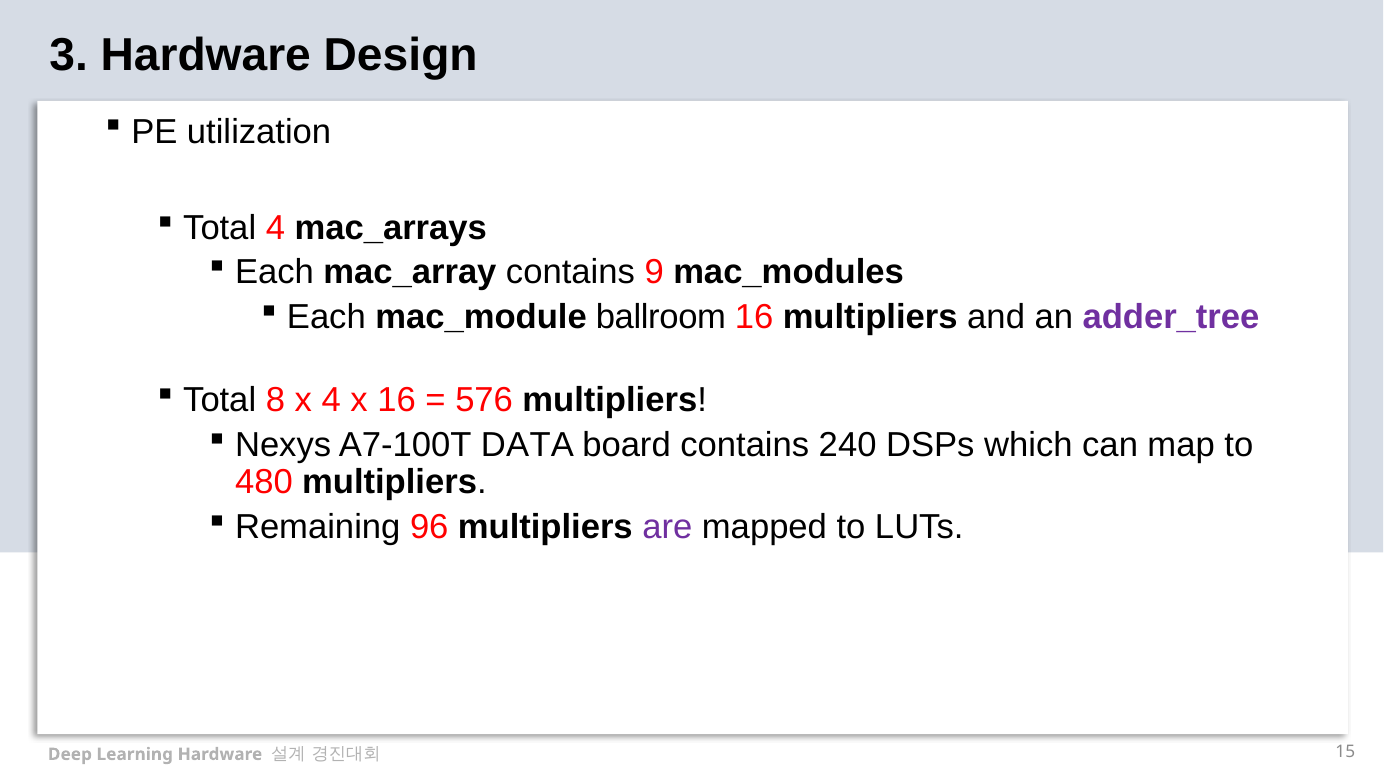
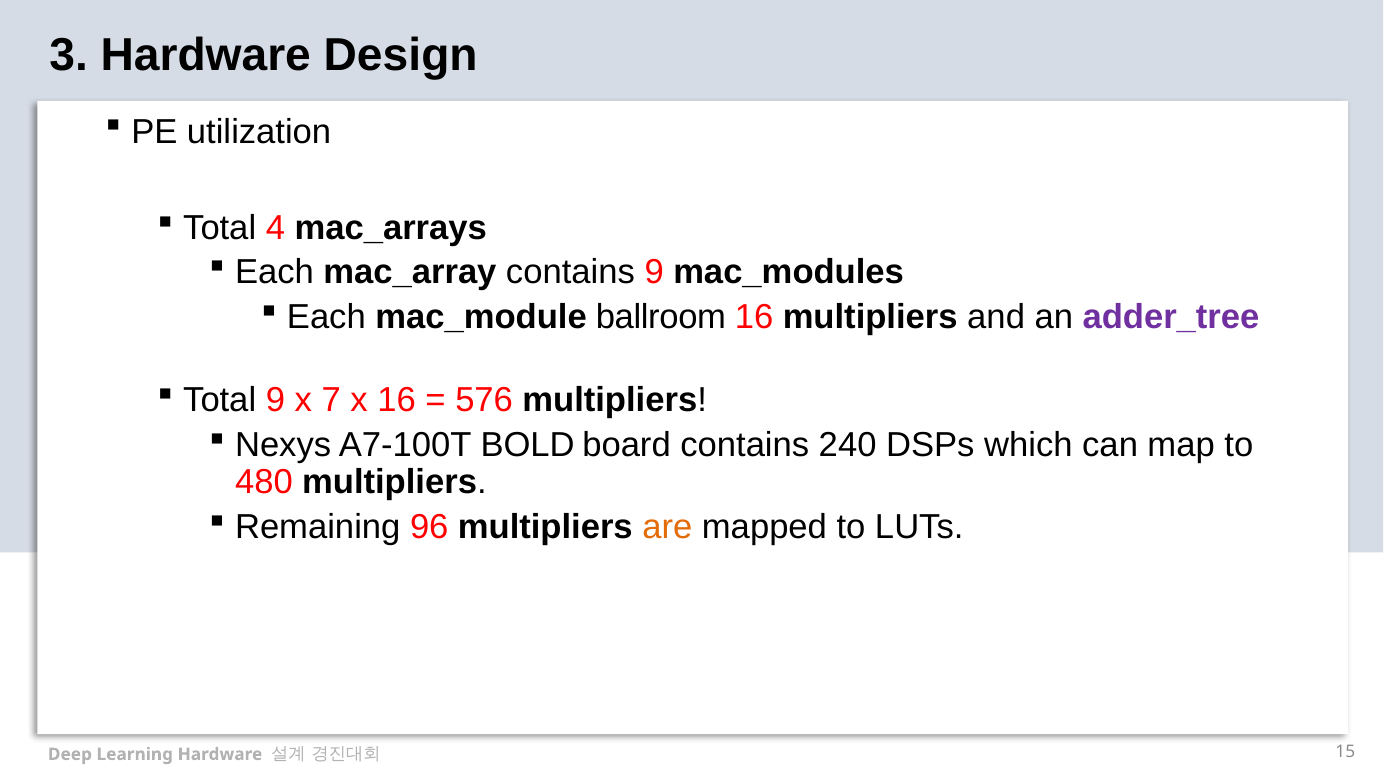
Total 8: 8 -> 9 (276, 400)
x 4: 4 -> 7 (331, 400)
DATA: DATA -> BOLD (528, 445)
are colour: purple -> orange (667, 527)
